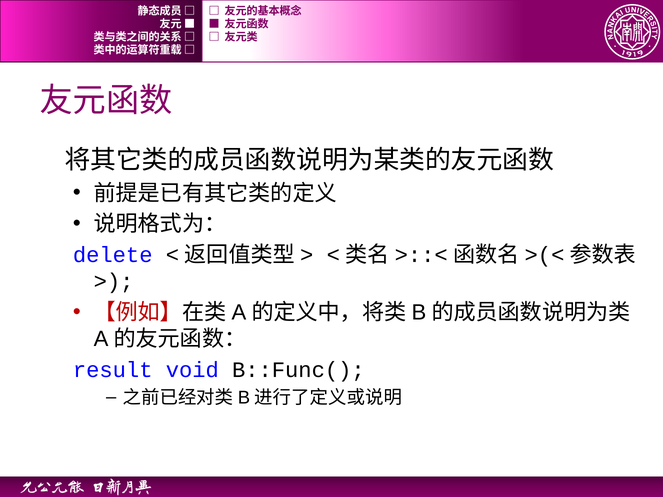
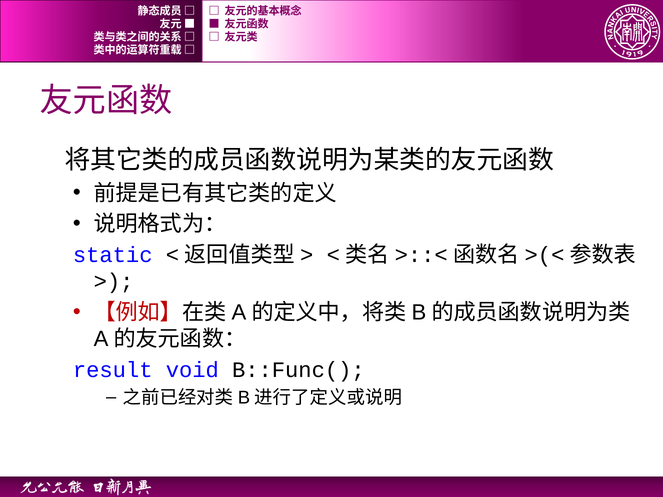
delete: delete -> static (113, 255)
